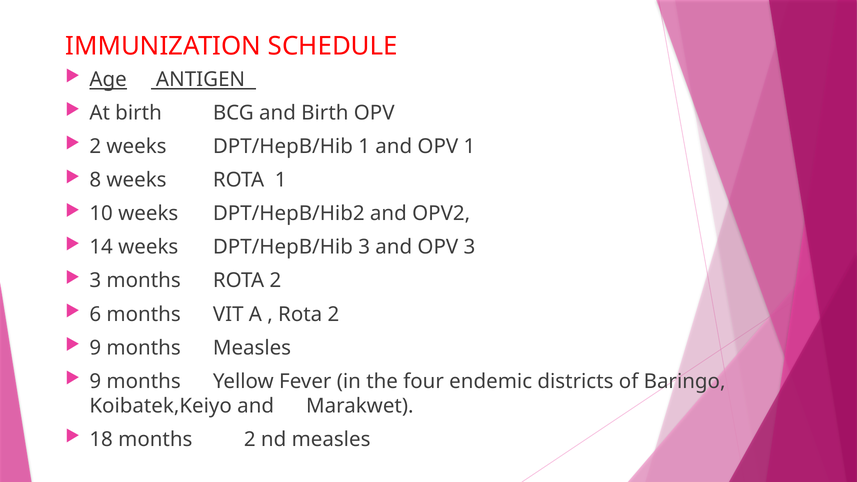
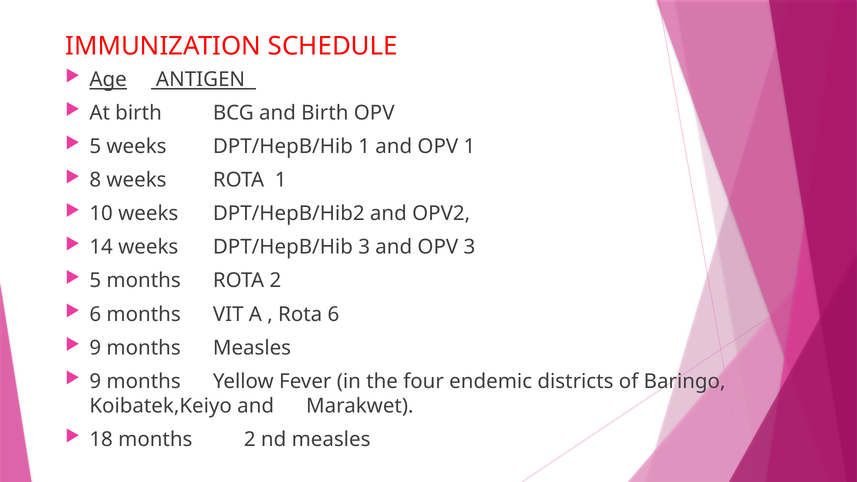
2: 2 -> 5 (95, 147)
3: 3 -> 5 (95, 281)
2: 2 -> 6 (333, 314)
